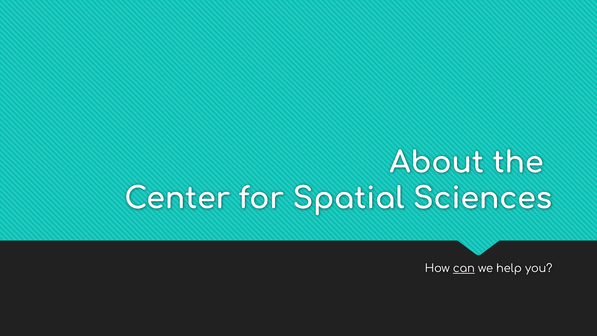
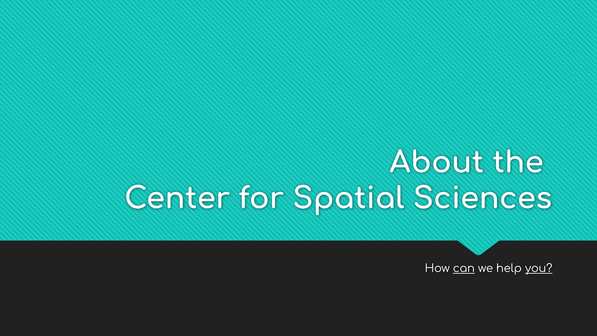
you underline: none -> present (539, 268)
